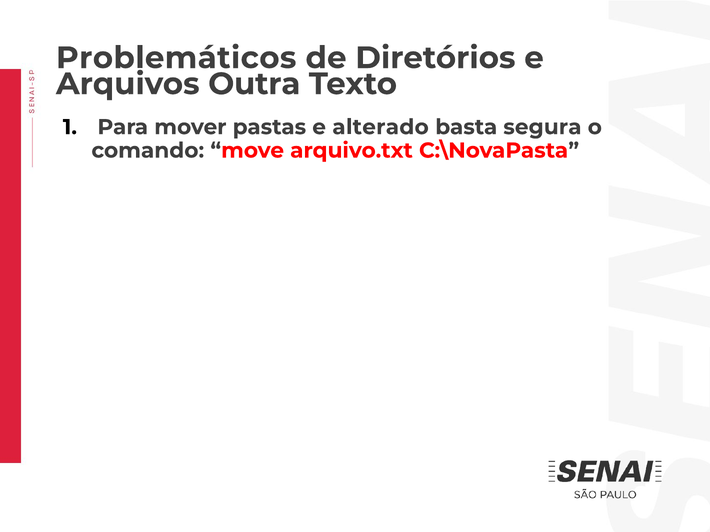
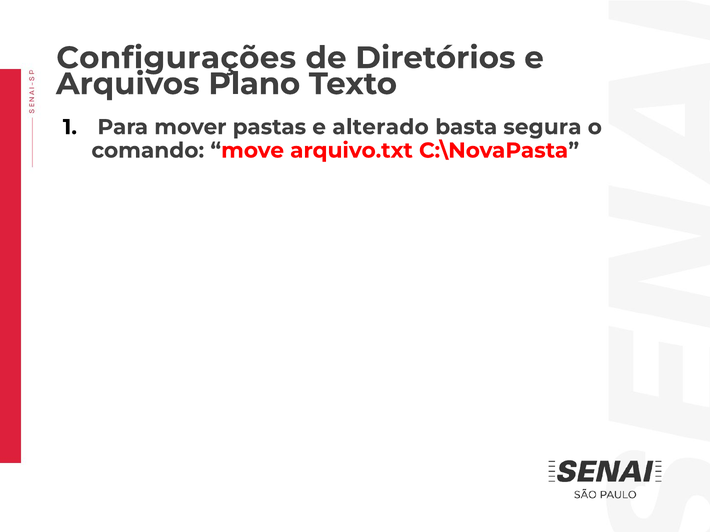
Problemáticos: Problemáticos -> Configurações (176, 58)
Outra: Outra -> Plano (254, 84)
